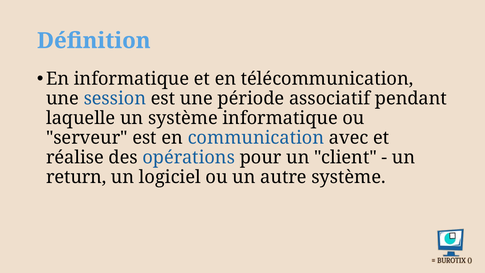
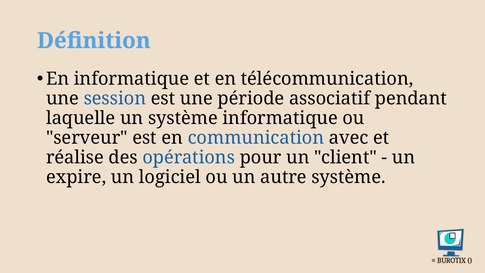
return: return -> expire (76, 177)
